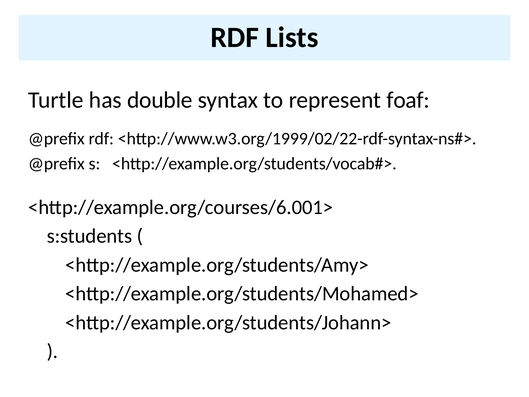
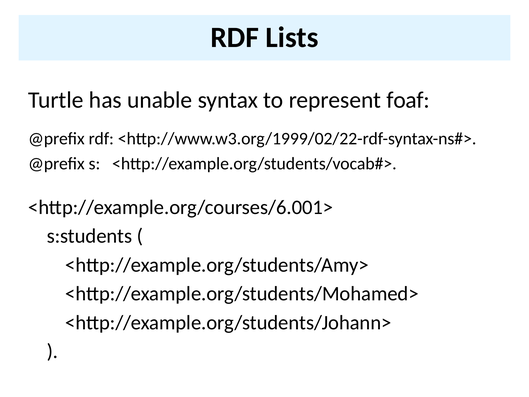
double: double -> unable (160, 100)
